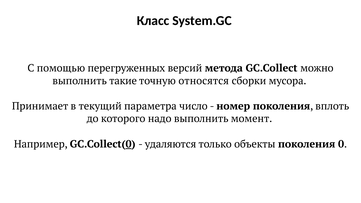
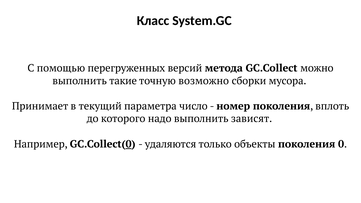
относятся: относятся -> возможно (204, 81)
момент: момент -> зависят (252, 119)
